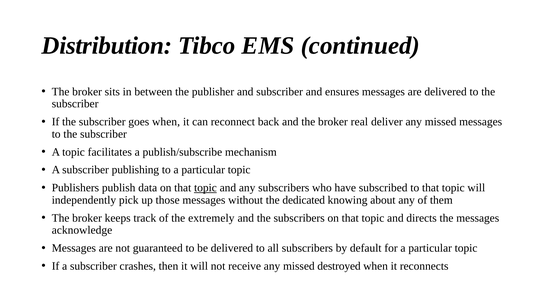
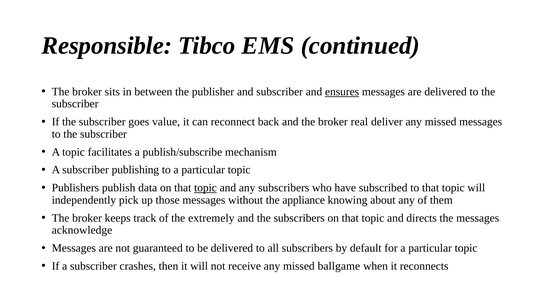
Distribution: Distribution -> Responsible (107, 46)
ensures underline: none -> present (342, 92)
goes when: when -> value (166, 122)
dedicated: dedicated -> appliance (304, 200)
destroyed: destroyed -> ballgame (339, 266)
